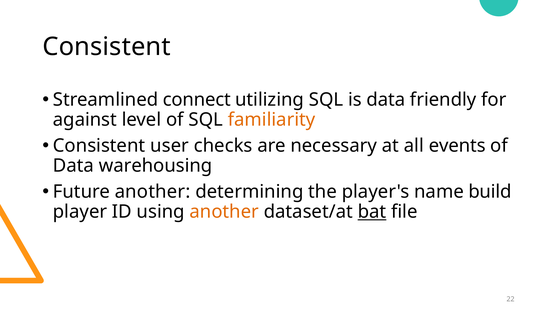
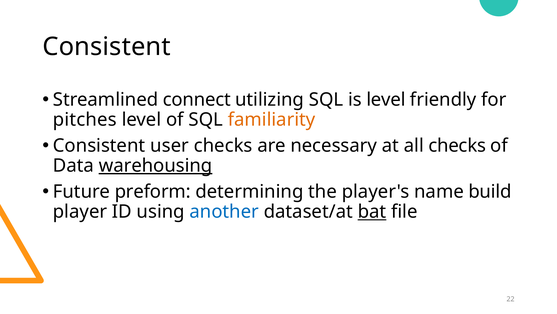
is data: data -> level (386, 99)
against: against -> pitches (85, 119)
all events: events -> checks (457, 145)
warehousing underline: none -> present (156, 165)
Future another: another -> preform (153, 191)
another colour: orange -> blue (224, 211)
